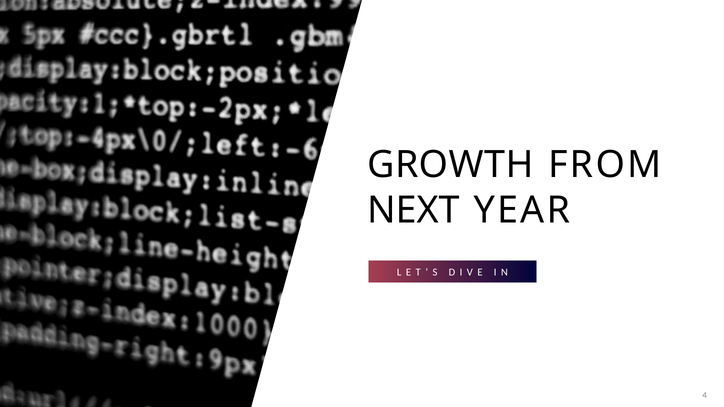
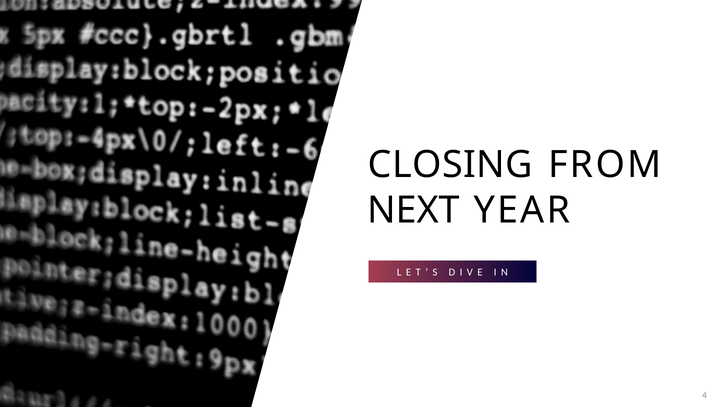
GROWTH: GROWTH -> CLOSING (450, 165)
